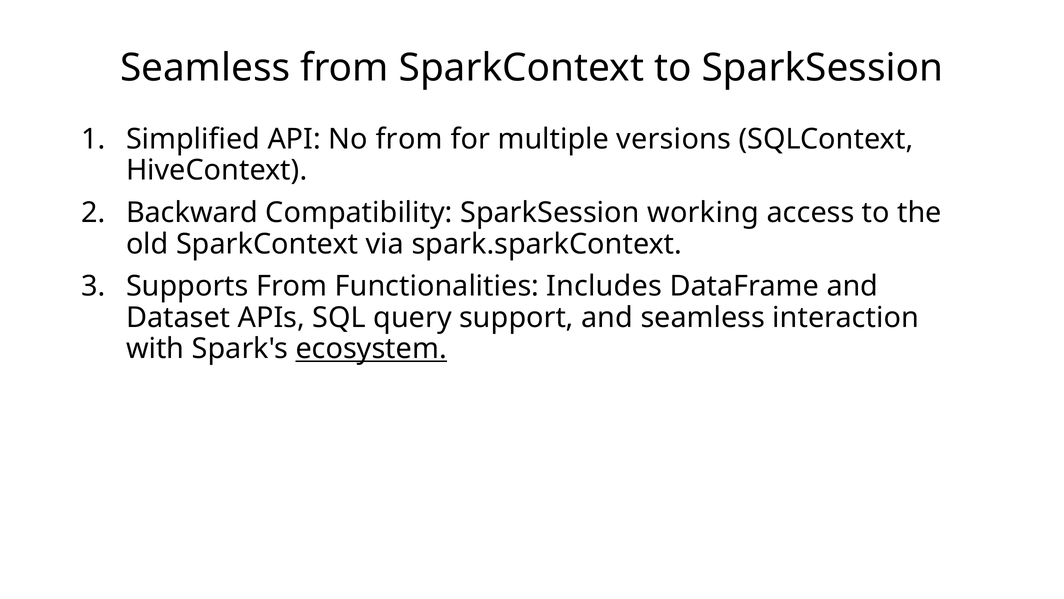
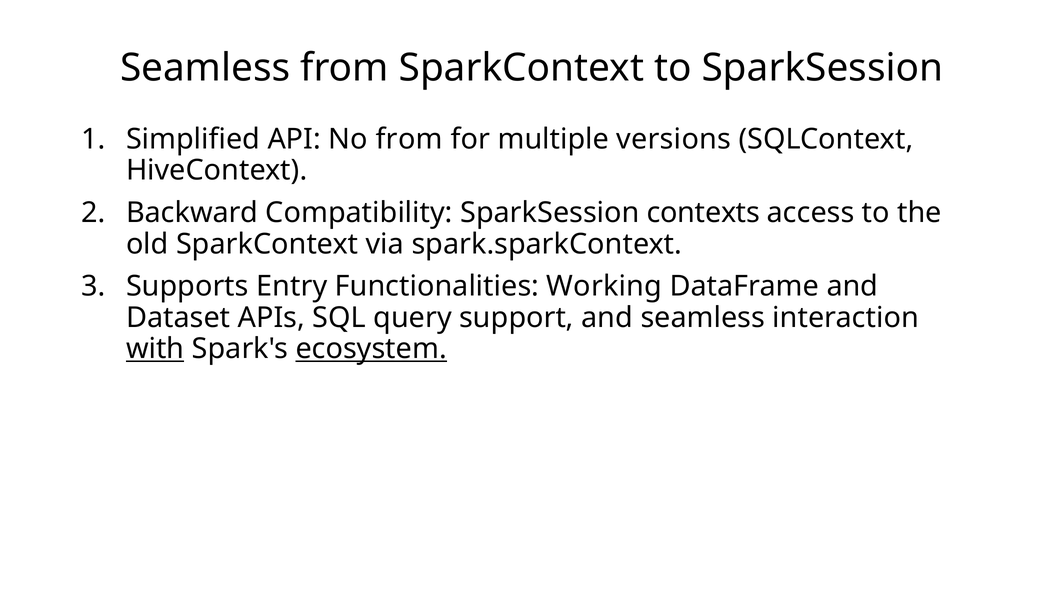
working: working -> contexts (703, 213)
Supports From: From -> Entry (292, 286)
Includes: Includes -> Working (604, 286)
with underline: none -> present (155, 348)
